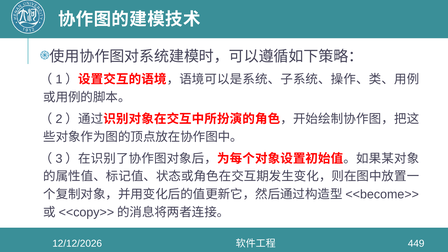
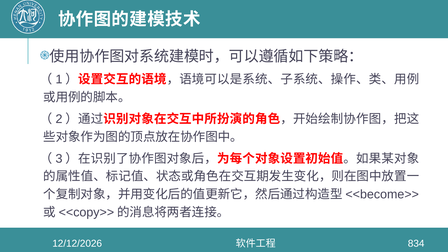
449: 449 -> 834 (416, 244)
